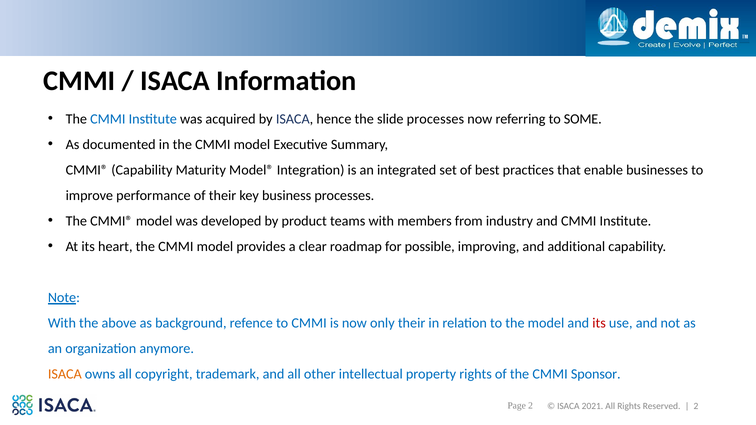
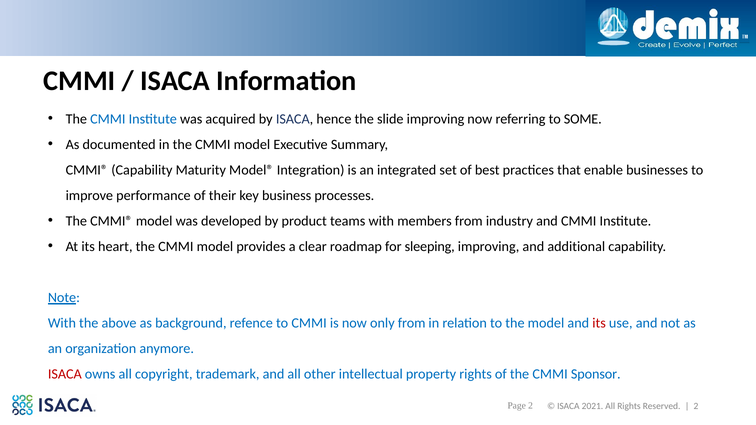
slide processes: processes -> improving (436, 119)
possible: possible -> sleeping (430, 247)
only their: their -> from (412, 323)
ISACA colour: orange -> red (65, 374)
